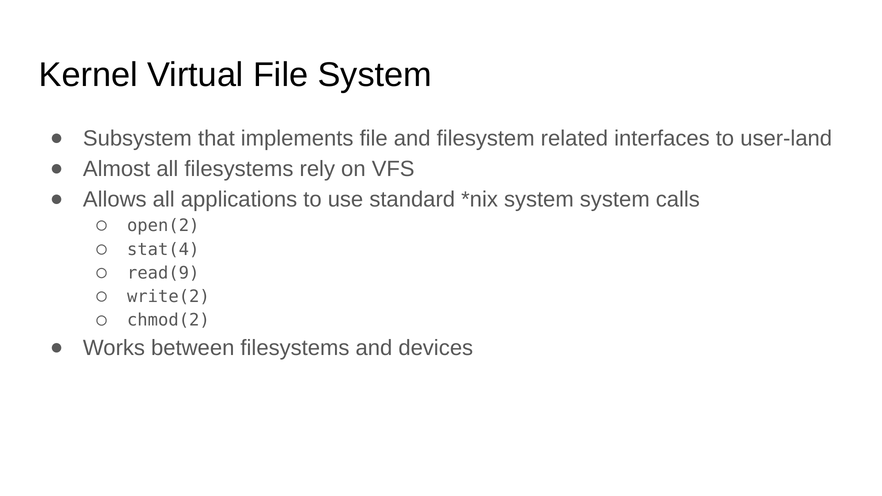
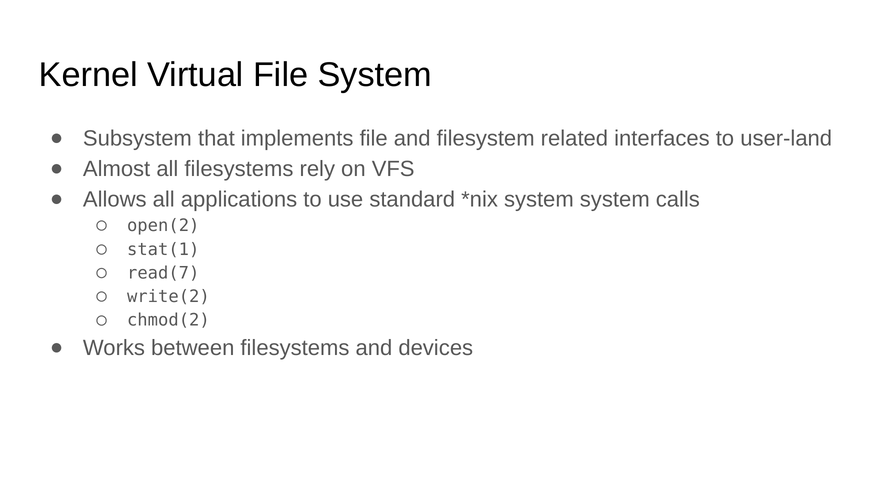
stat(4: stat(4 -> stat(1 (163, 249)
read(9: read(9 -> read(7 (163, 273)
